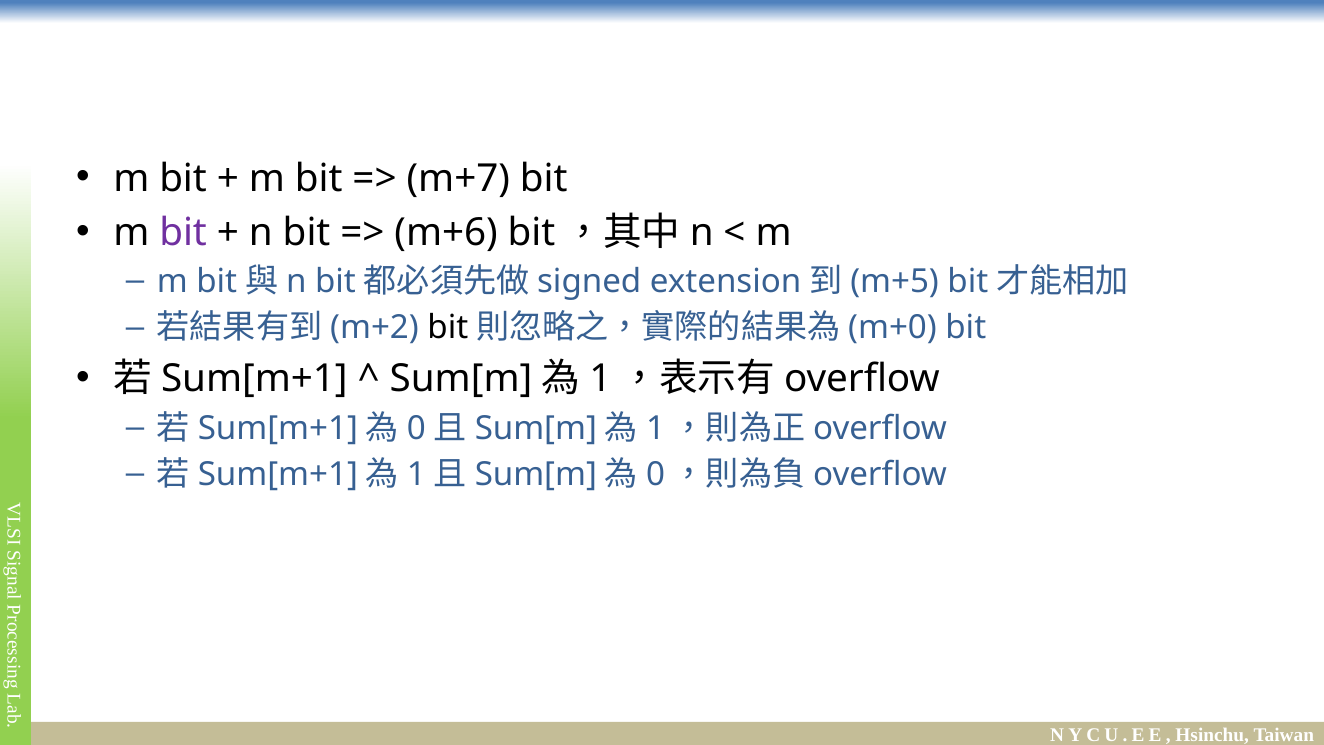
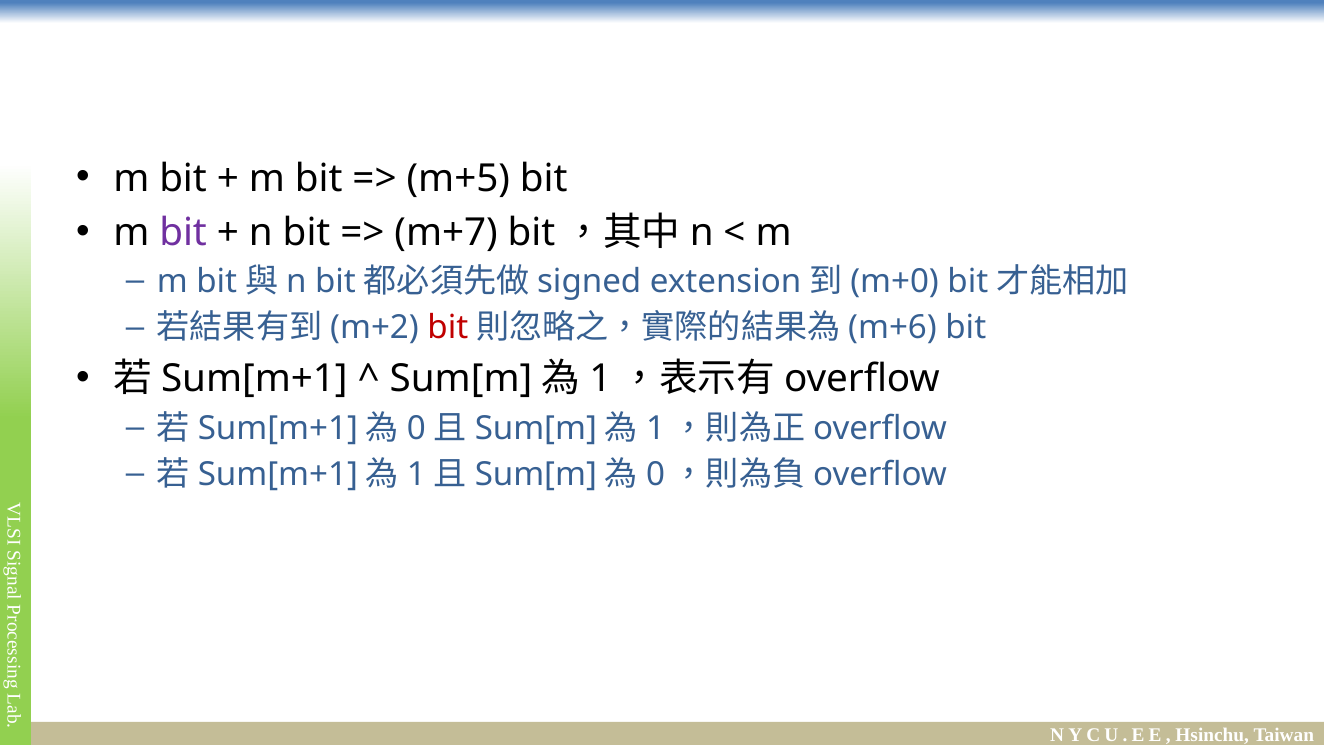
m+7: m+7 -> m+5 (458, 178)
m+6: m+6 -> m+7 (446, 232)
m+5: m+5 -> m+0 (895, 282)
bit colour: black -> red (448, 328)
m+0: m+0 -> m+6 (893, 328)
